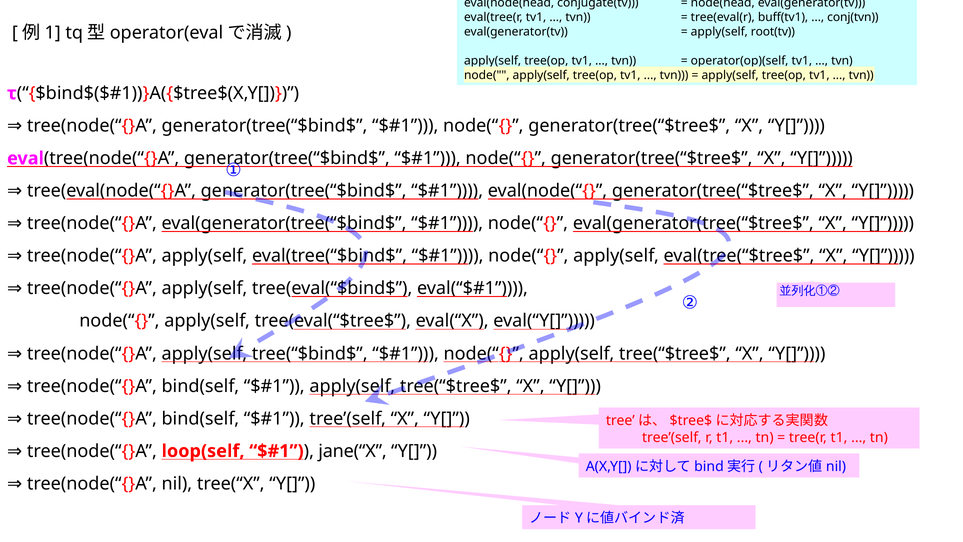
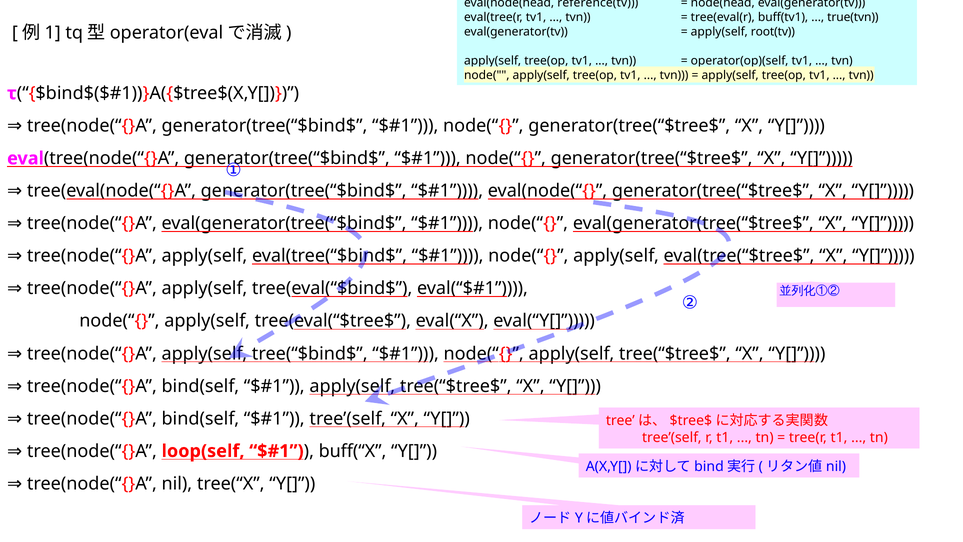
conjugate(tv: conjugate(tv -> reference(tv (598, 3)
conj(tvn: conj(tvn -> true(tvn (853, 17)
jane(“X: jane(“X -> buff(“X (353, 451)
